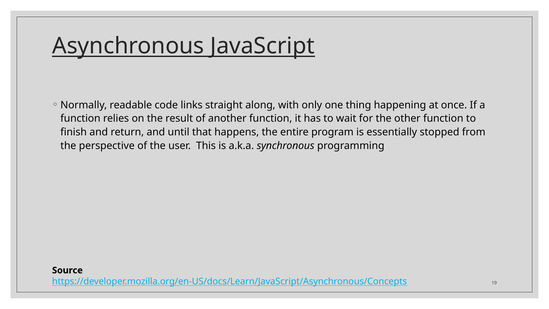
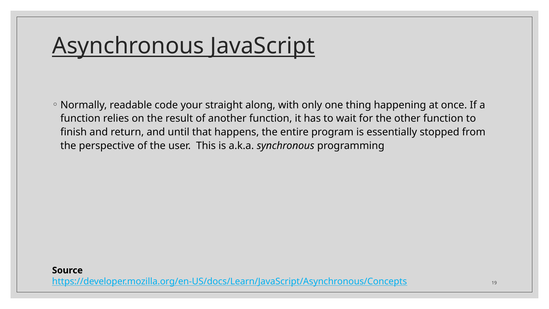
links: links -> your (192, 105)
